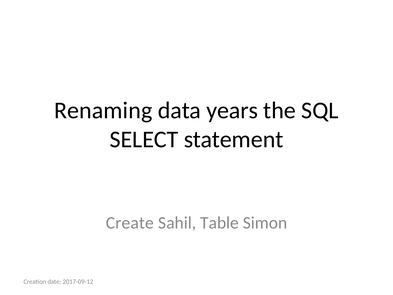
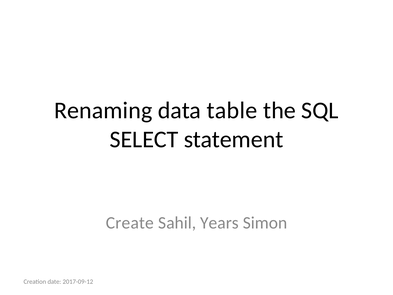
years: years -> table (232, 110)
Table: Table -> Years (219, 223)
